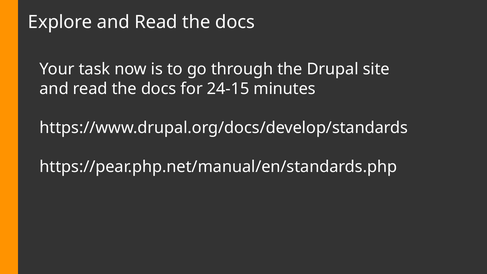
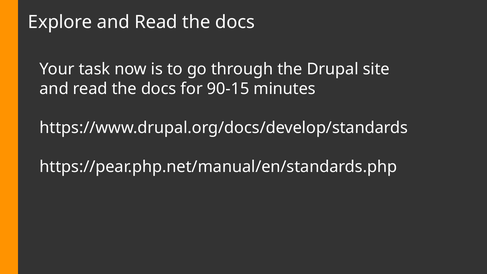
24-15: 24-15 -> 90-15 (228, 89)
